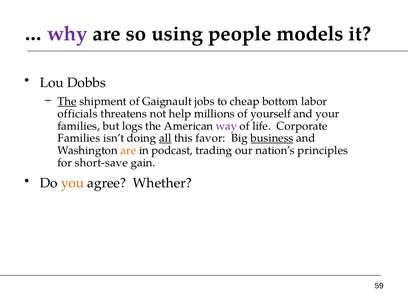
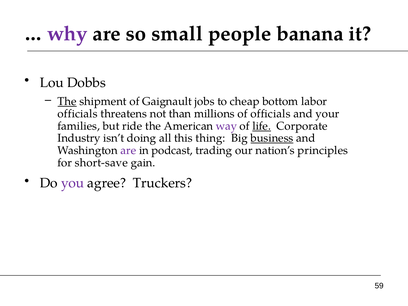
using: using -> small (177, 34)
models: models -> banana (310, 34)
help: help -> than (180, 114)
of yourself: yourself -> officials (270, 114)
logs: logs -> ride (132, 126)
life underline: none -> present (262, 126)
Families: Families -> Industry (79, 138)
all underline: present -> none (165, 138)
favor: favor -> thing (210, 138)
are colour: orange -> purple (128, 150)
you colour: orange -> purple (73, 183)
Whether: Whether -> Truckers (163, 183)
